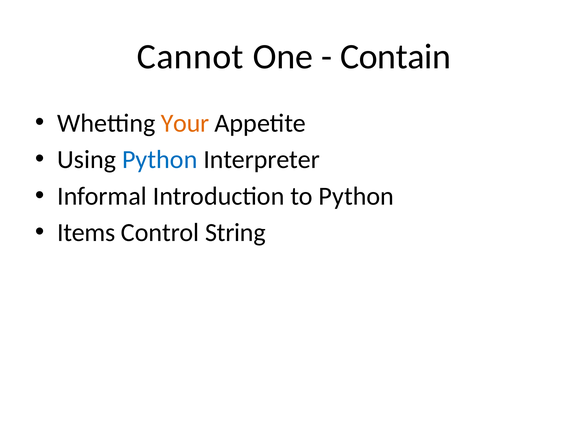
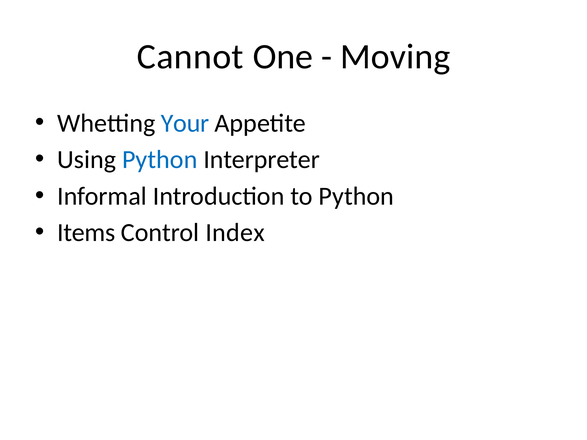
Contain: Contain -> Moving (395, 57)
Your colour: orange -> blue (185, 123)
String: String -> Index (235, 233)
